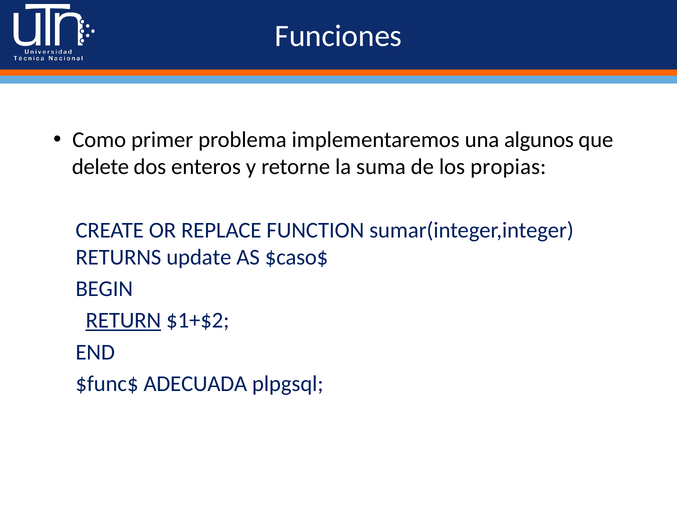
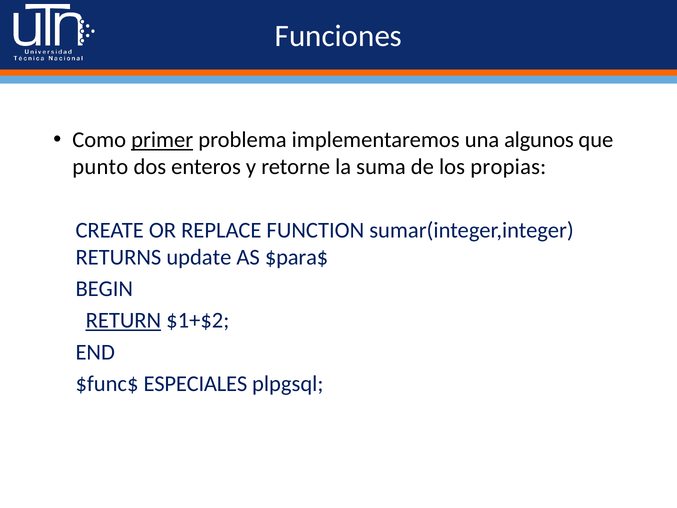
primer underline: none -> present (162, 140)
delete: delete -> punto (100, 167)
$caso$: $caso$ -> $para$ (297, 257)
ADECUADA: ADECUADA -> ESPECIALES (195, 383)
